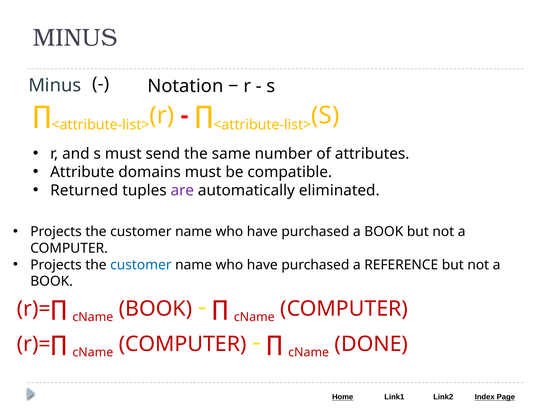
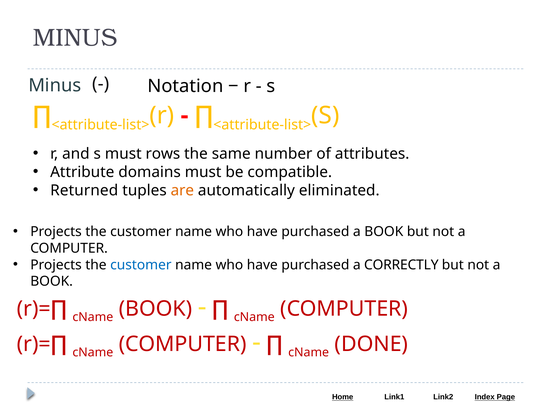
send: send -> rows (163, 154)
are colour: purple -> orange (182, 191)
REFERENCE: REFERENCE -> CORRECTLY (401, 265)
